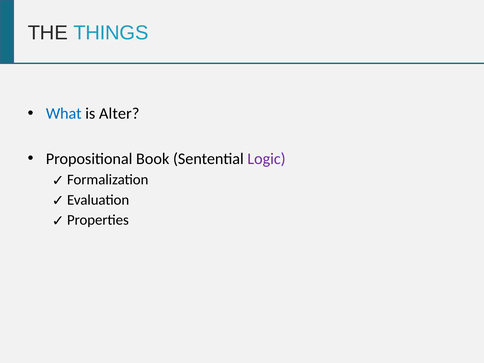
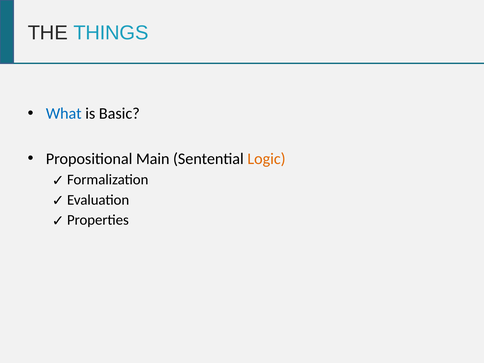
Alter: Alter -> Basic (119, 114)
Book: Book -> Main (153, 159)
Logic colour: purple -> orange (266, 159)
